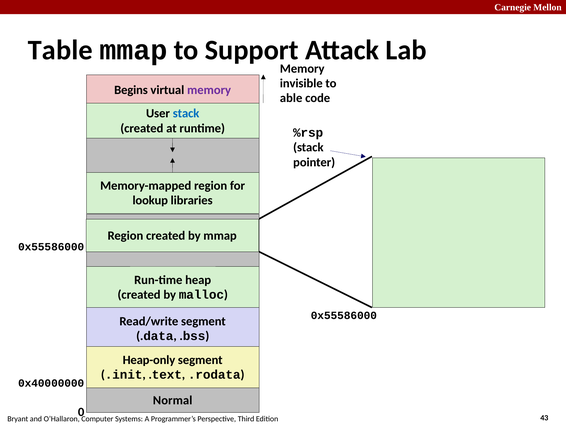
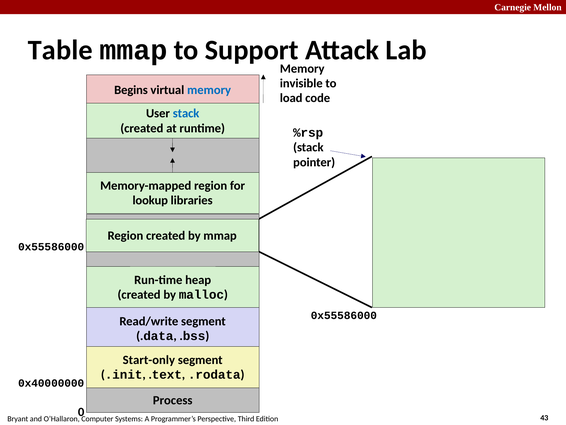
memory colour: purple -> blue (209, 90)
able: able -> load (291, 98)
Heap-only: Heap-only -> Start-only (149, 360)
Normal: Normal -> Process (173, 400)
